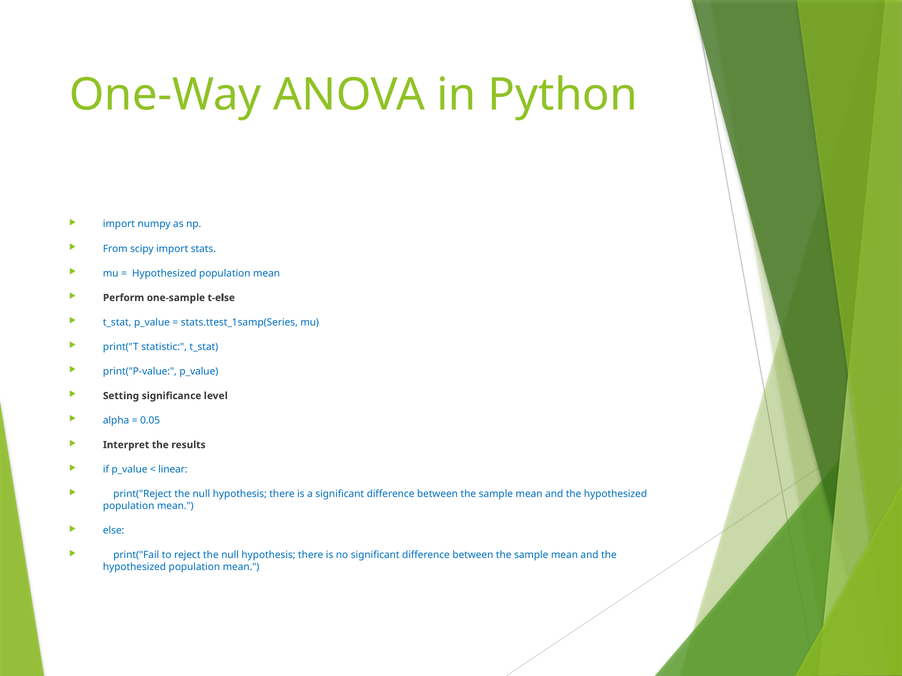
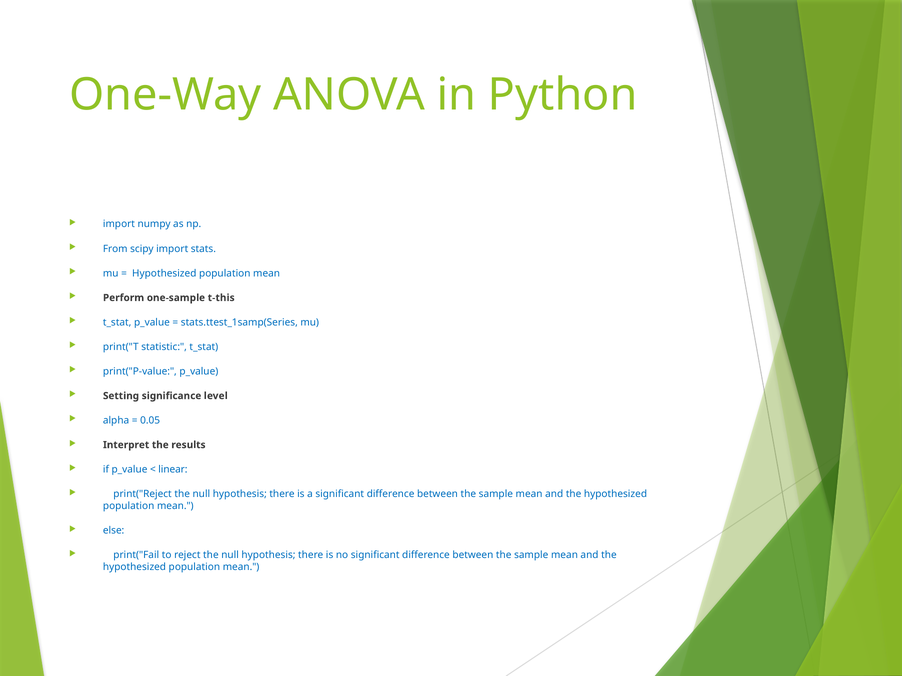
t-else: t-else -> t-this (221, 298)
